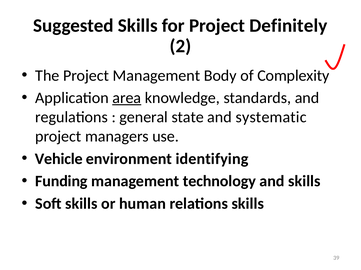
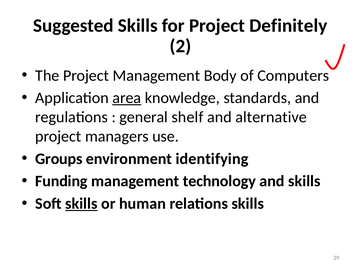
Complexity: Complexity -> Computers (293, 76)
state: state -> shelf (187, 117)
systematic: systematic -> alternative (271, 117)
Vehicle: Vehicle -> Groups (59, 159)
skills underline: none -> present (81, 204)
